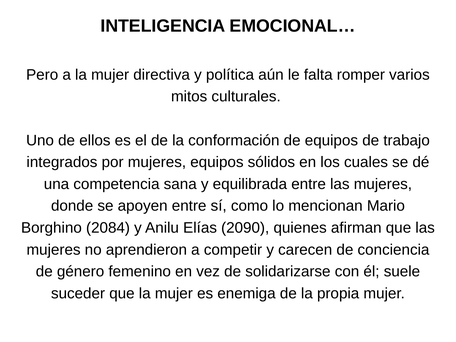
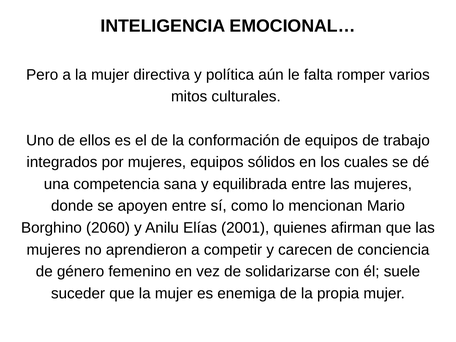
2084: 2084 -> 2060 (108, 228)
2090: 2090 -> 2001 (245, 228)
